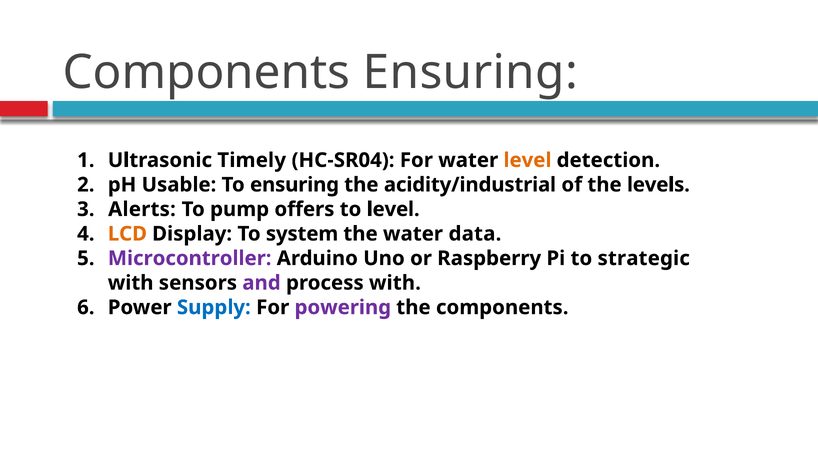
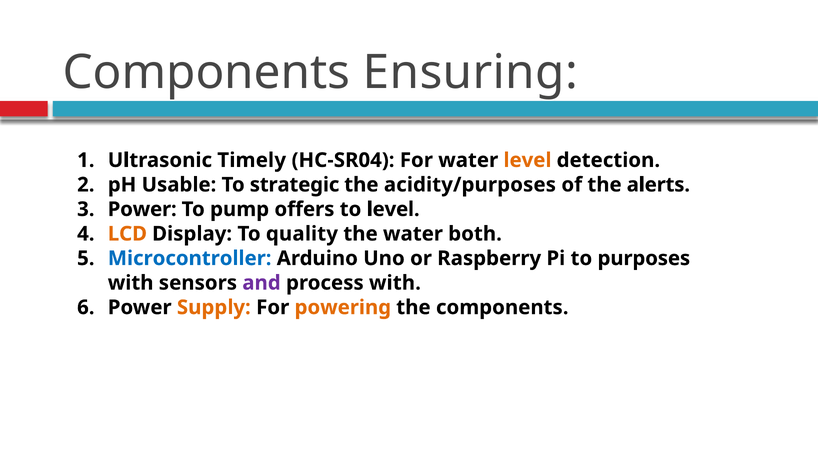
To ensuring: ensuring -> strategic (295, 185)
acidity/industrial: acidity/industrial -> acidity/purposes (470, 185)
levels: levels -> alerts (658, 185)
Alerts: Alerts -> Power (142, 209)
system: system -> quality (302, 234)
data: data -> both (475, 234)
Microcontroller colour: purple -> blue (190, 258)
strategic: strategic -> purposes (644, 258)
Supply colour: blue -> orange (214, 308)
powering colour: purple -> orange (343, 308)
